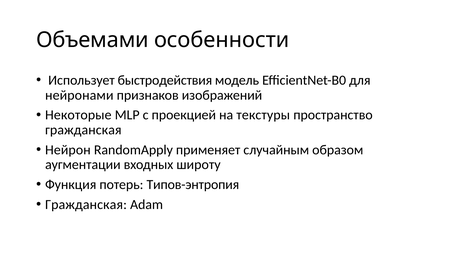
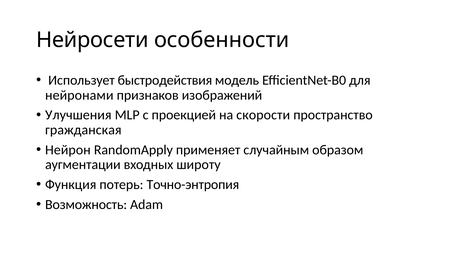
Объемами: Объемами -> Нейросети (92, 40)
Некоторые: Некоторые -> Улучшения (78, 115)
текстуры: текстуры -> скорости (263, 115)
Типов-энтропия: Типов-энтропия -> Точно-энтропия (193, 185)
Гражданская: Гражданская -> Возможность (86, 205)
